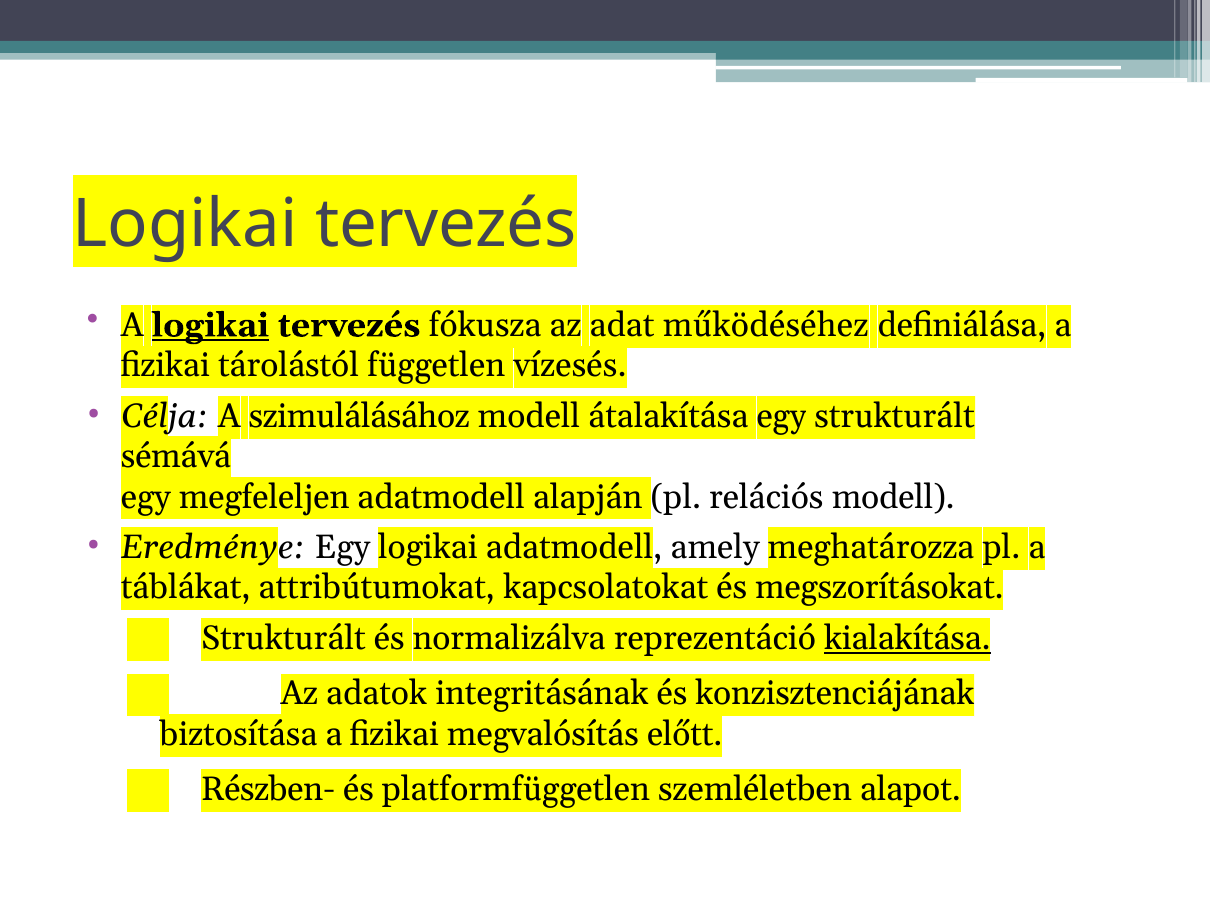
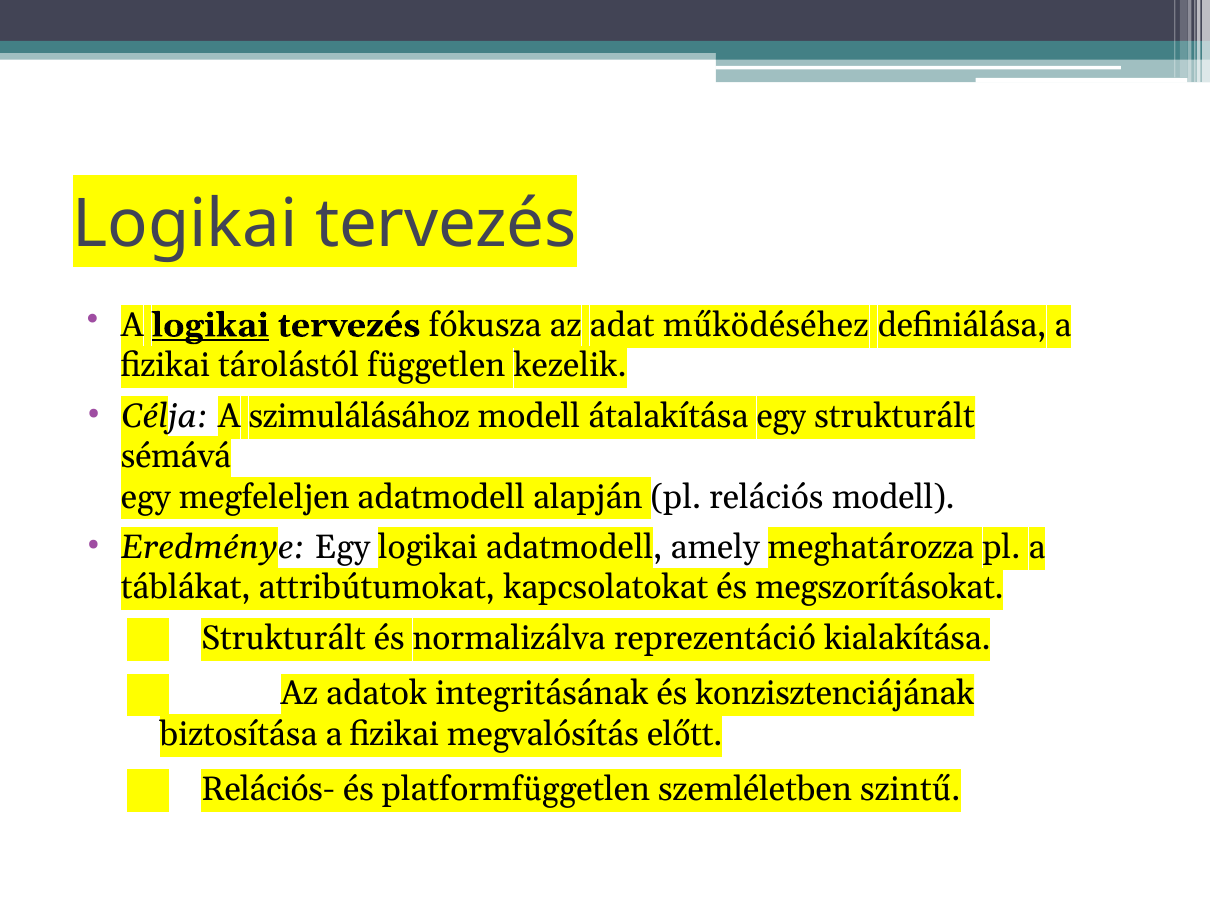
vízesés: vízesés -> kezelik (570, 365)
kialakítása underline: present -> none (907, 638)
Részben-: Részben- -> Relációs- (268, 789)
alapot: alapot -> szintű (910, 789)
